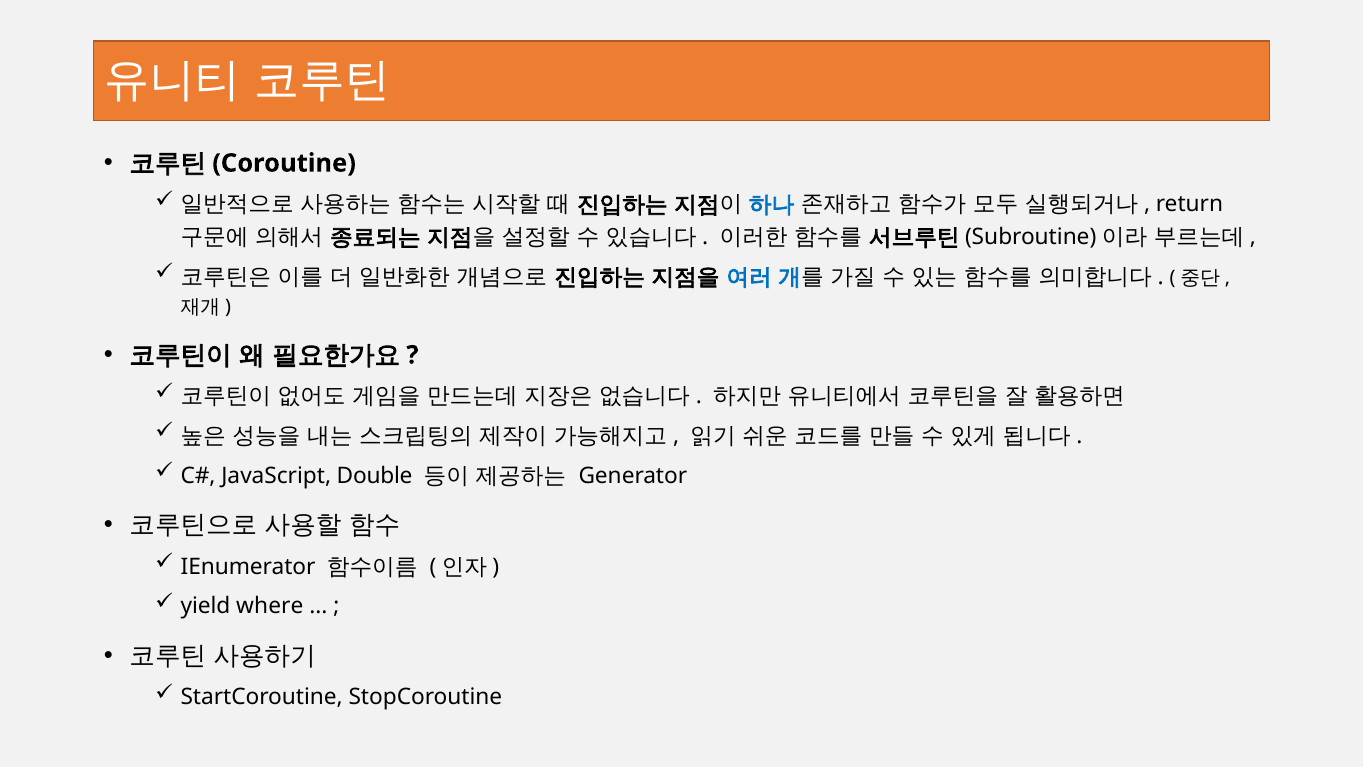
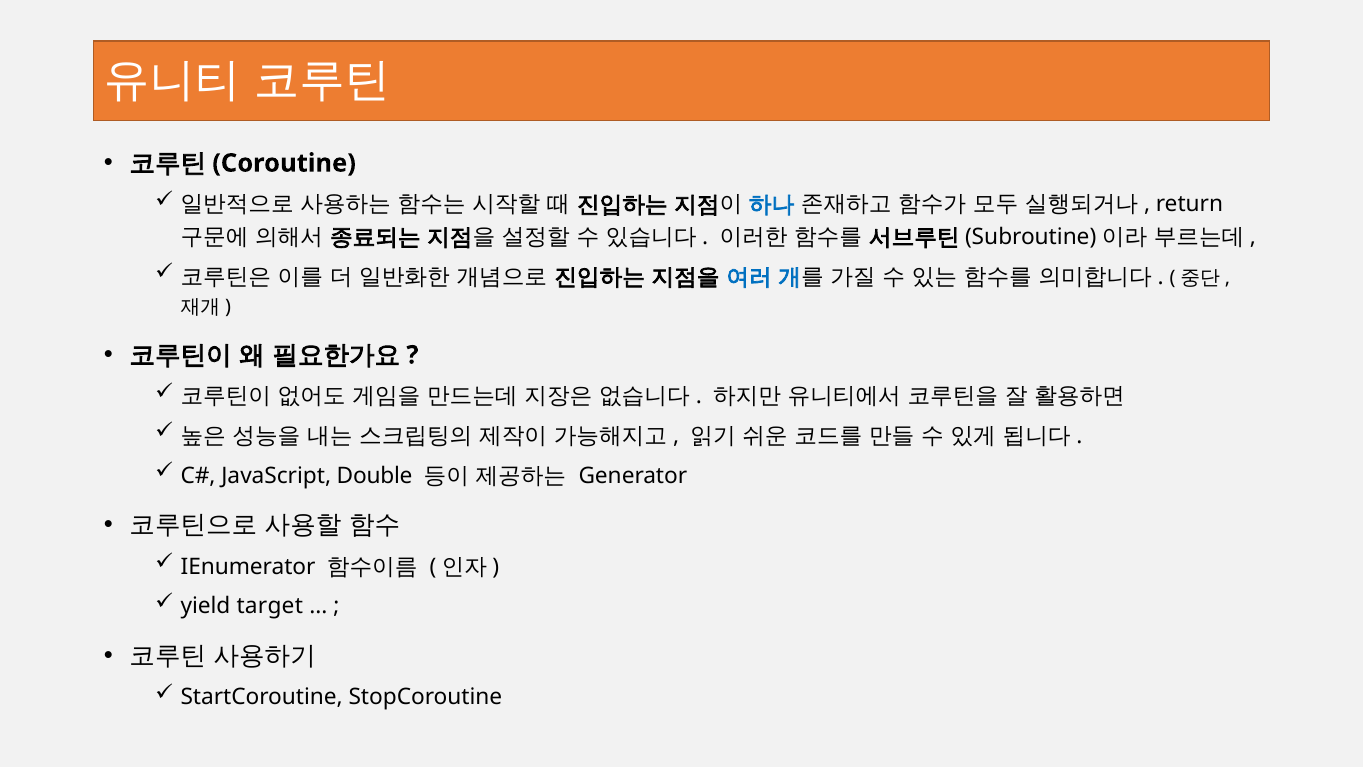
where: where -> target (270, 606)
